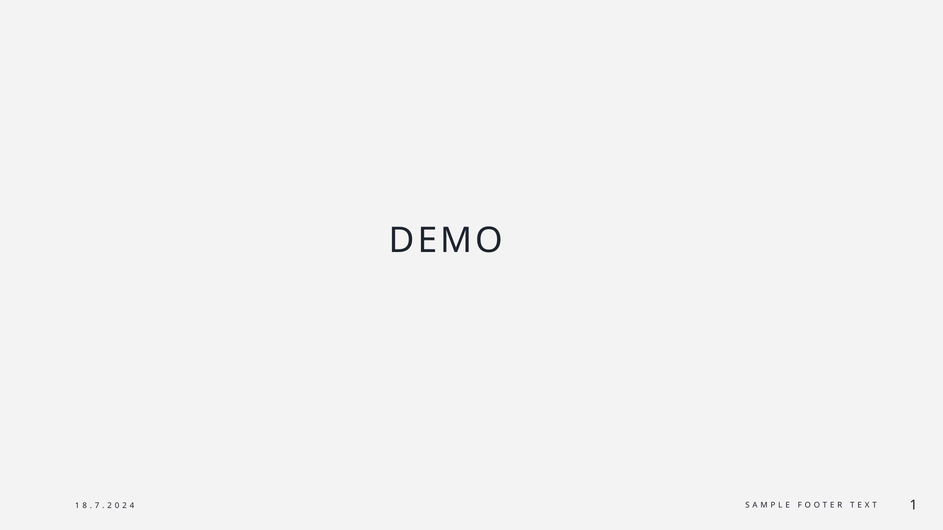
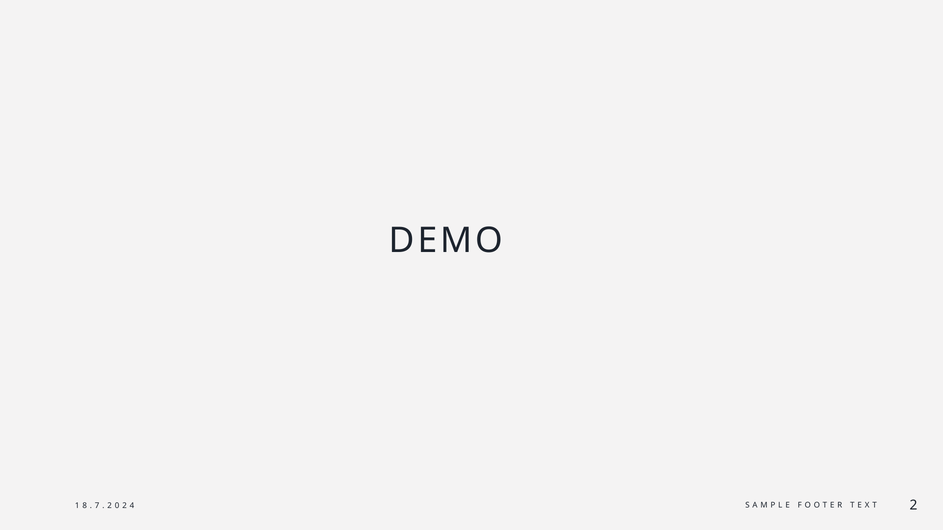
1: 1 -> 2 (913, 506)
